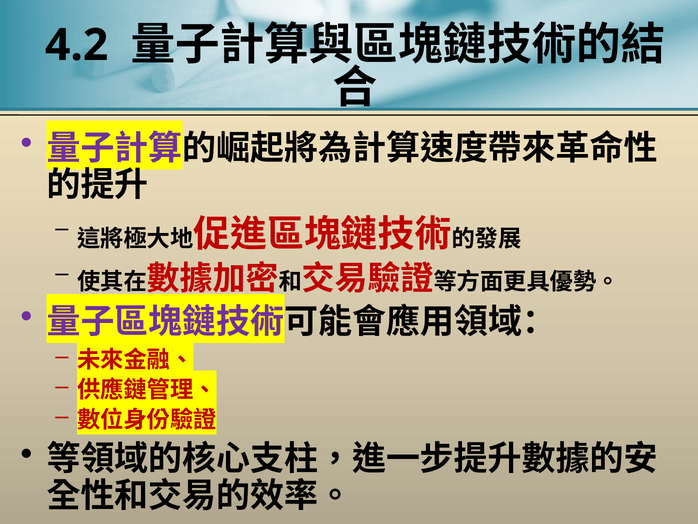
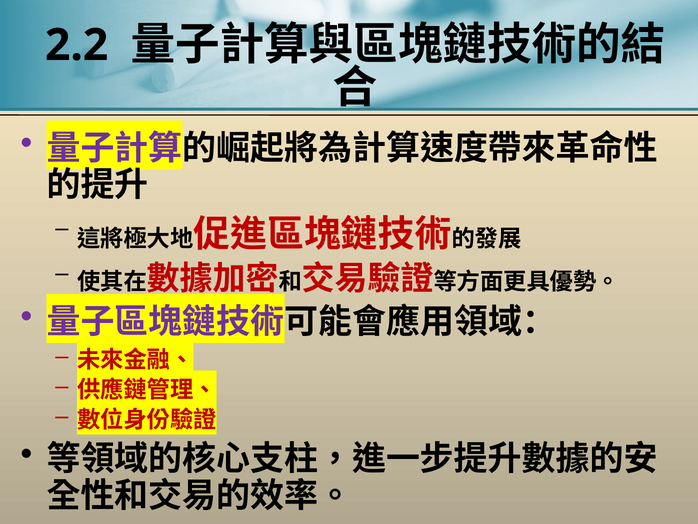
4.2: 4.2 -> 2.2 (77, 45)
